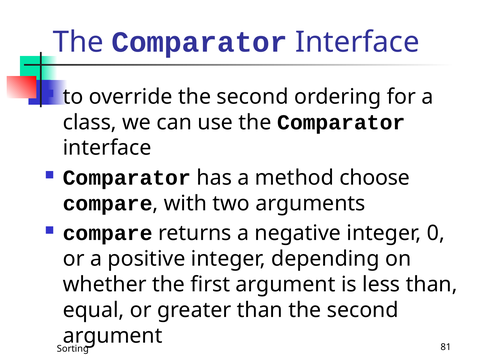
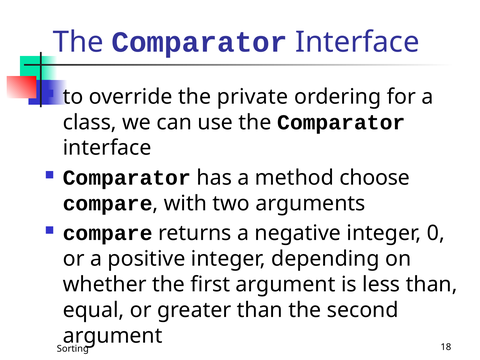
override the second: second -> private (252, 97)
81: 81 -> 18 (446, 347)
